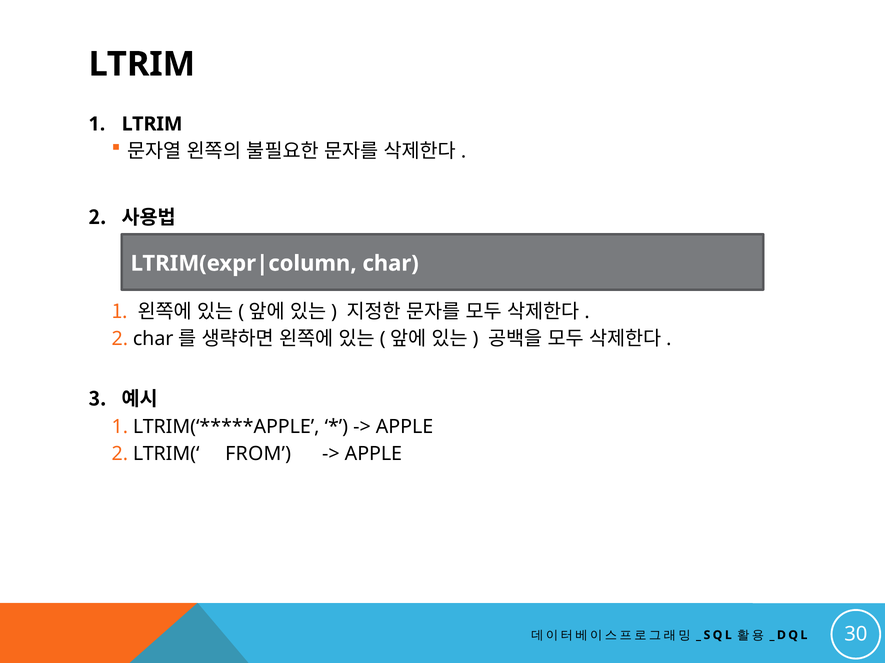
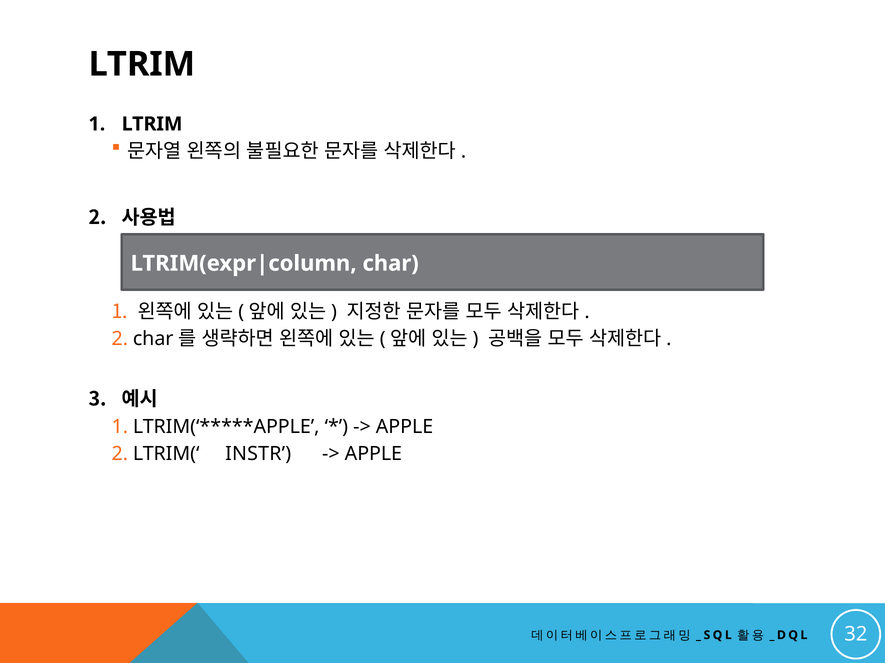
FROM: FROM -> INSTR (258, 454)
30: 30 -> 32 (856, 635)
